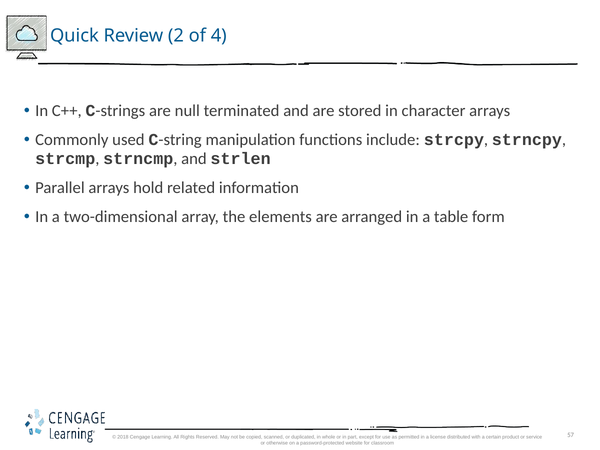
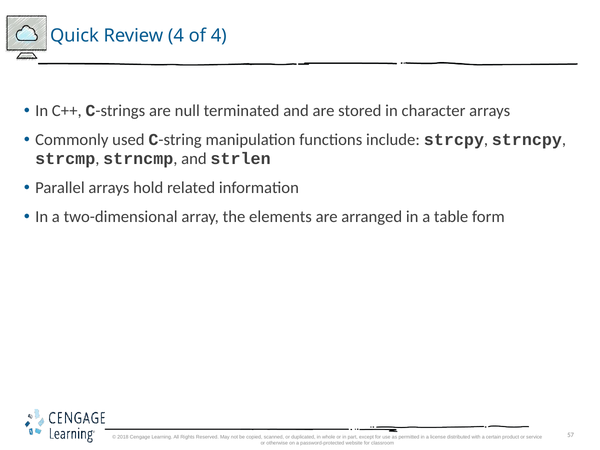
Review 2: 2 -> 4 (176, 36)
